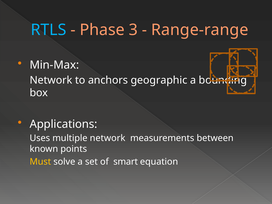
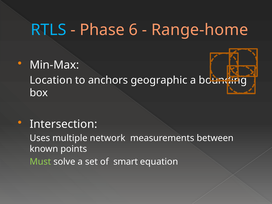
3: 3 -> 6 (133, 30)
Range-range: Range-range -> Range-home (200, 30)
Network: Network -> Location (51, 80)
Applications: Applications -> Intersection (63, 124)
Must colour: yellow -> light green (40, 162)
